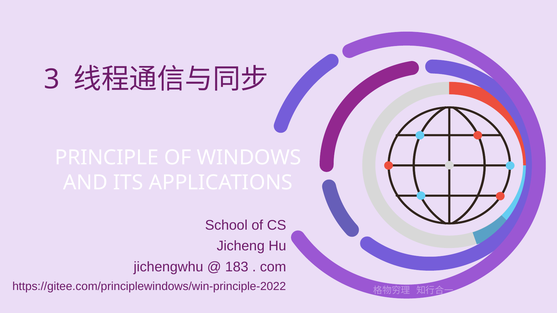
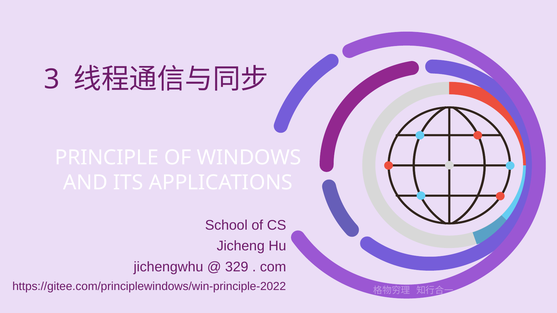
183: 183 -> 329 (237, 267)
